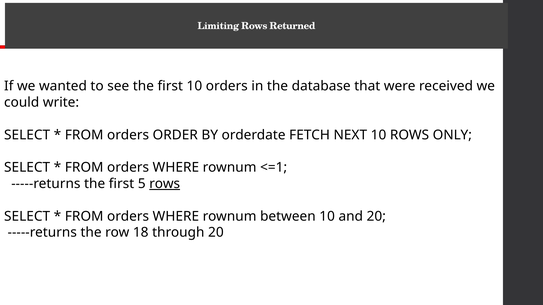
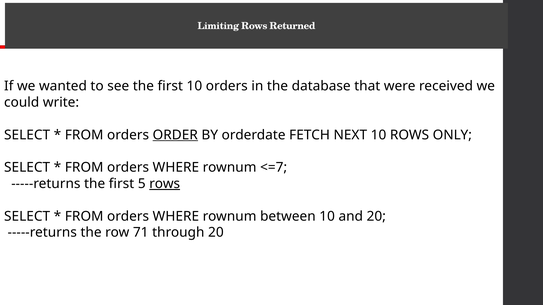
ORDER underline: none -> present (175, 135)
<=1: <=1 -> <=7 (274, 168)
18: 18 -> 71 (141, 233)
